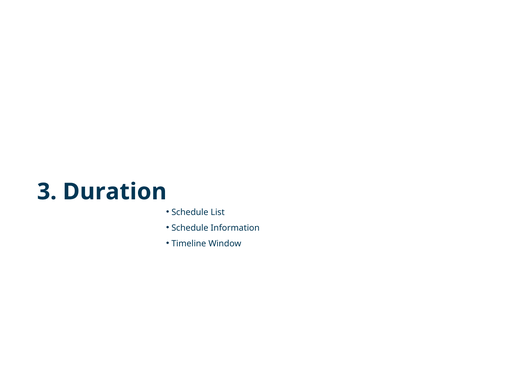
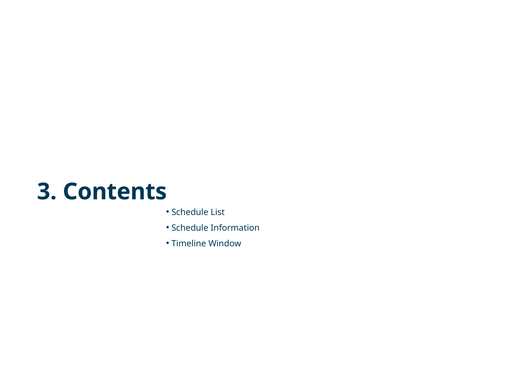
Duration: Duration -> Contents (115, 192)
